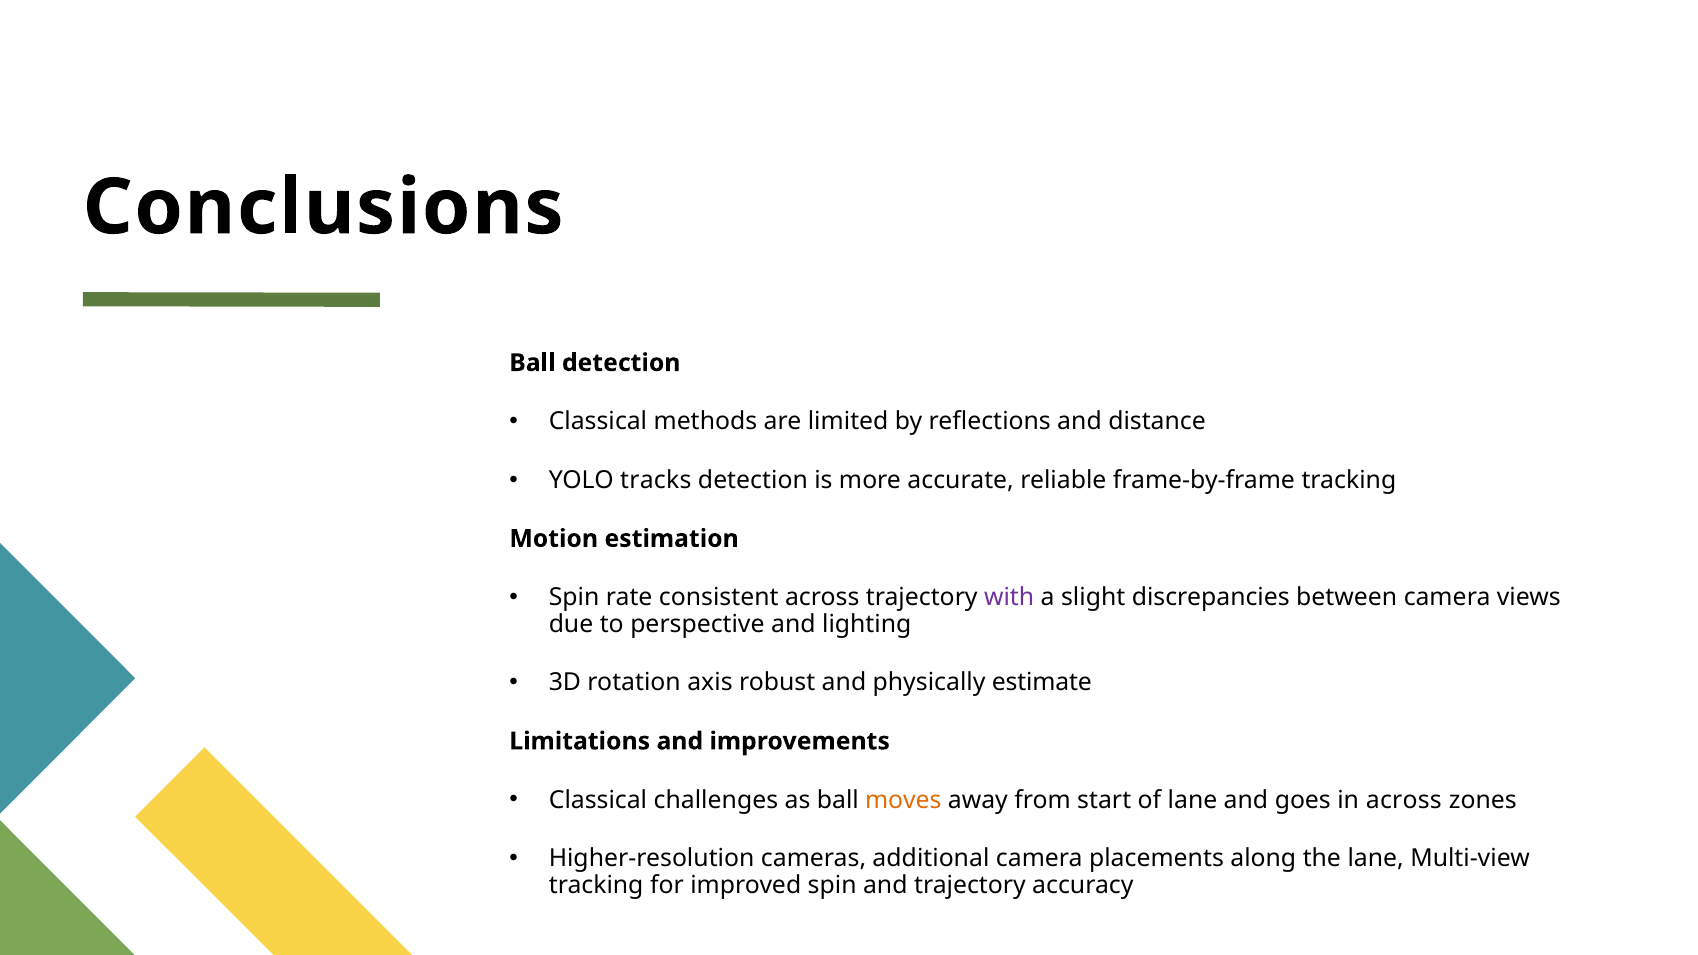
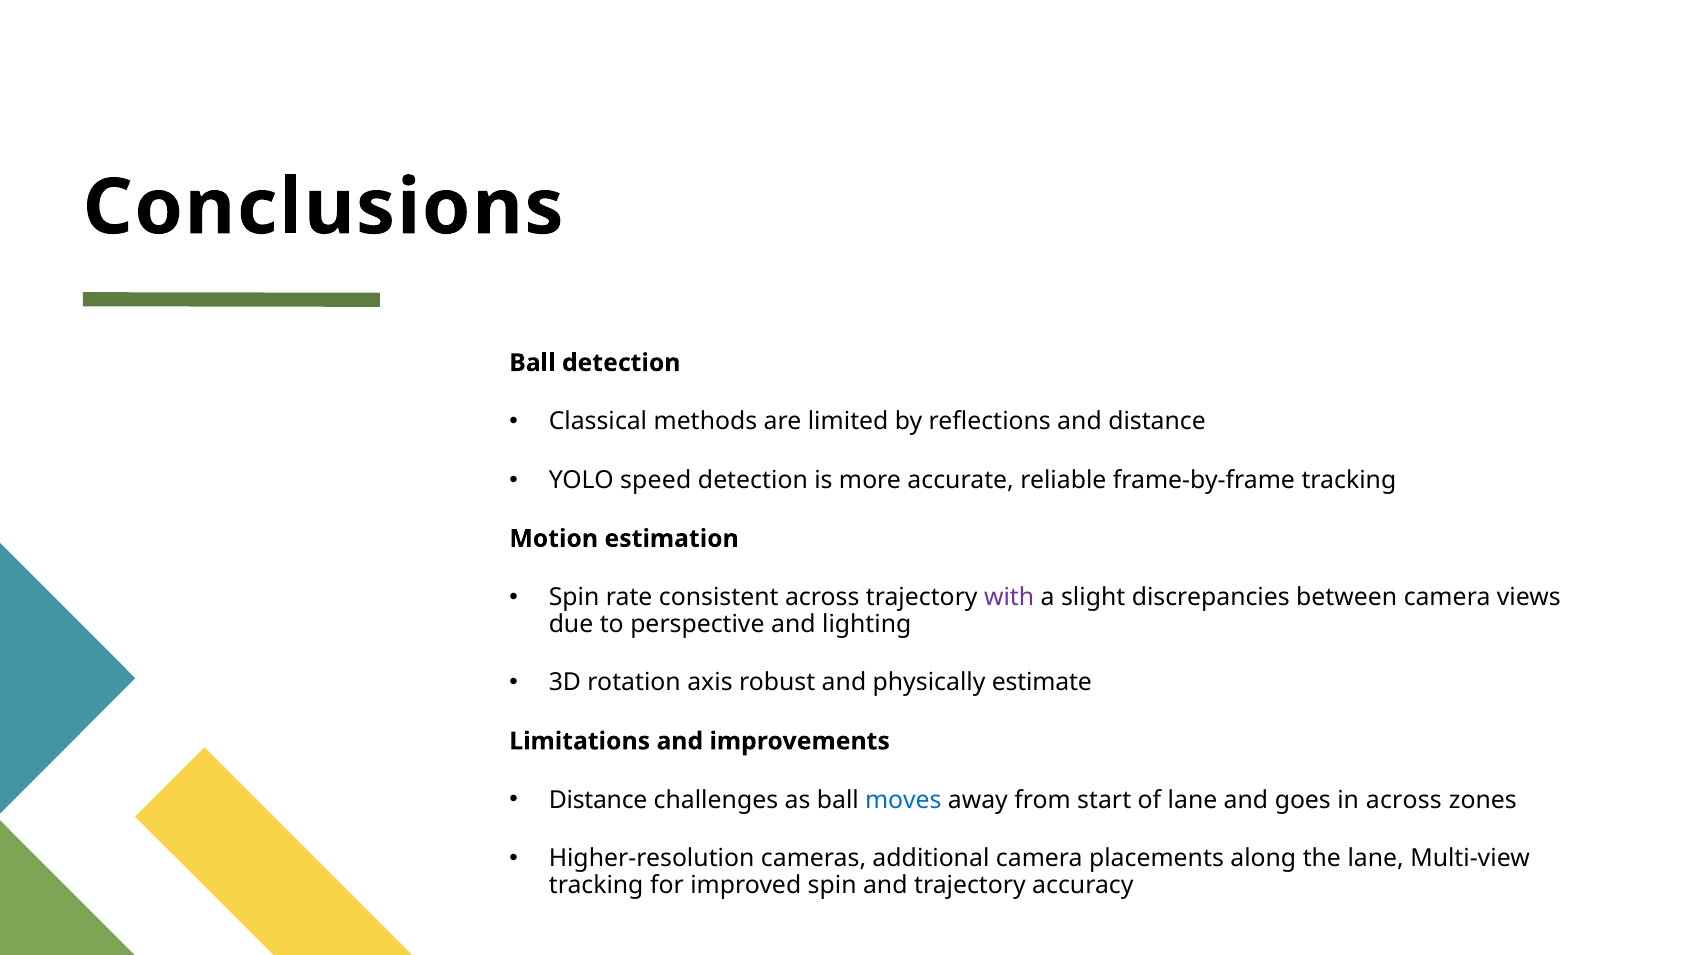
tracks: tracks -> speed (656, 480)
Classical: Classical -> Distance (598, 800)
moves colour: orange -> blue (903, 800)
